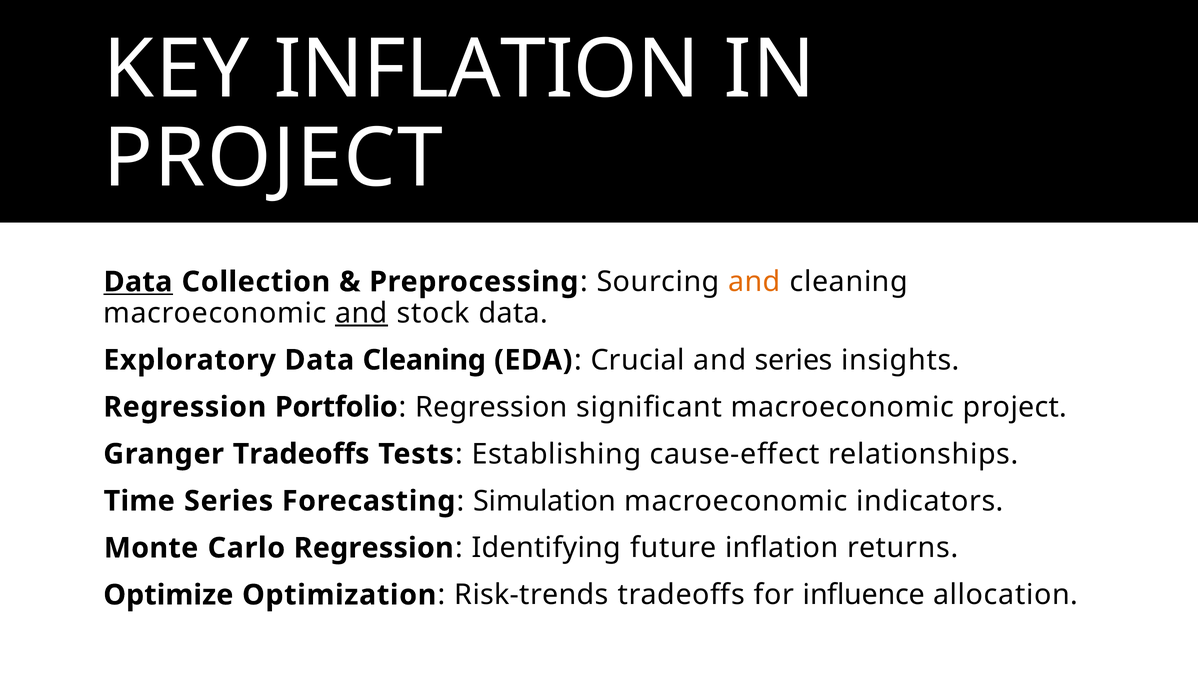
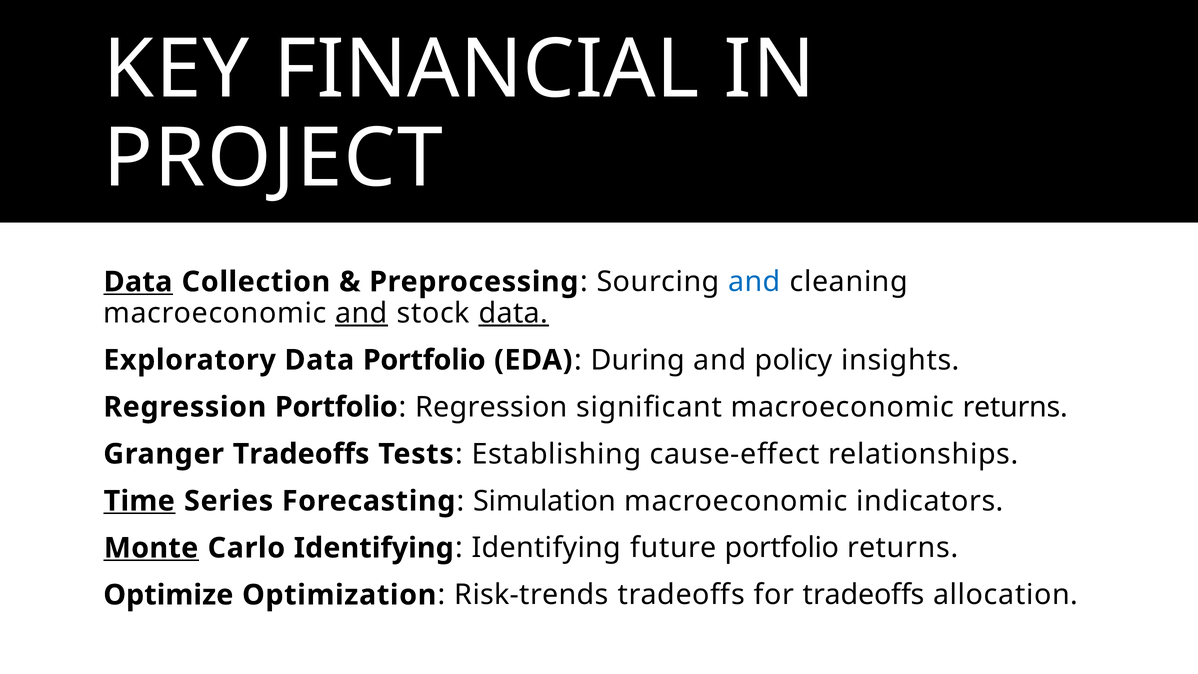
KEY INFLATION: INFLATION -> FINANCIAL (486, 70)
and colour: orange -> blue (755, 282)
data underline: none -> present (513, 313)
Data Cleaning: Cleaning -> Portfolio (424, 360)
Crucial: Crucial -> During (638, 360)
and series: series -> policy (794, 360)
macroeconomic project: project -> returns (1015, 407)
Time underline: none -> present (139, 501)
Monte underline: none -> present (151, 548)
Carlo Regression: Regression -> Identifying (374, 548)
future inflation: inflation -> portfolio (782, 548)
for influence: influence -> tradeoffs (864, 595)
